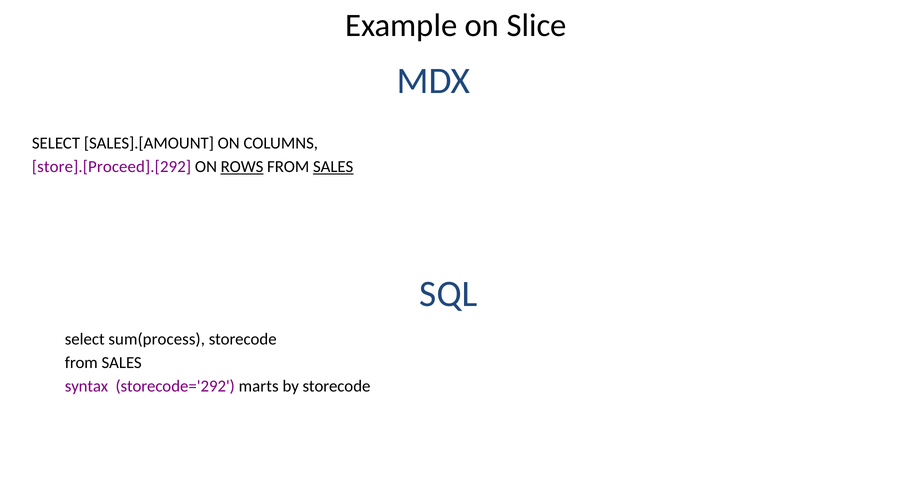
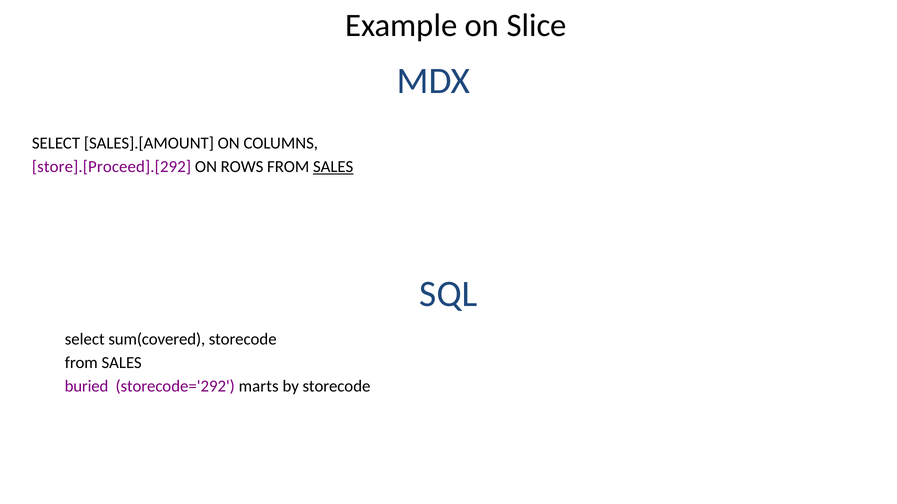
ROWS underline: present -> none (242, 167)
sum(process: sum(process -> sum(covered (157, 340)
syntax: syntax -> buried (86, 387)
